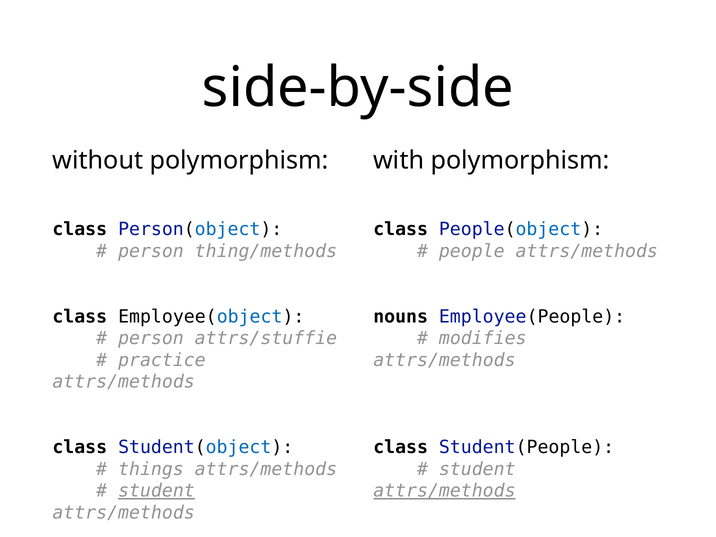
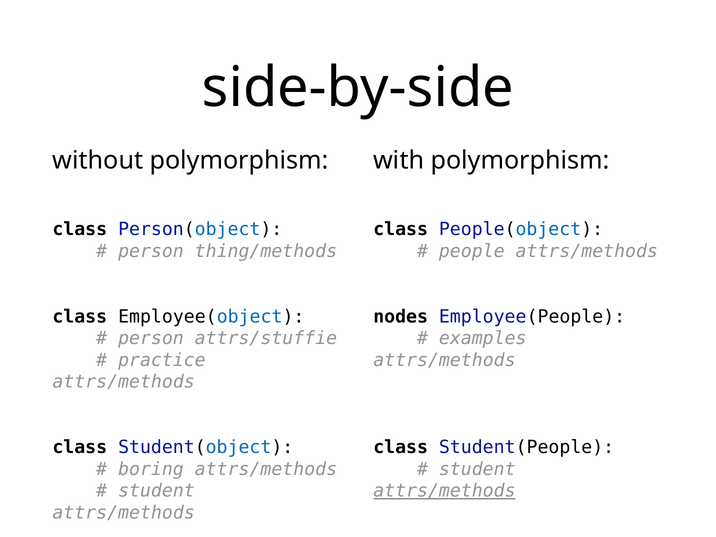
nouns: nouns -> nodes (401, 317)
modifies: modifies -> examples (483, 338)
things: things -> boring (151, 469)
student underline: present -> none (156, 491)
